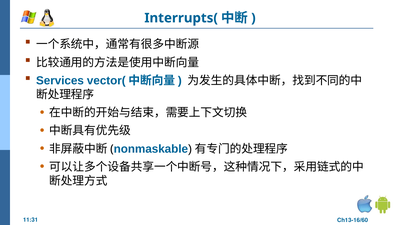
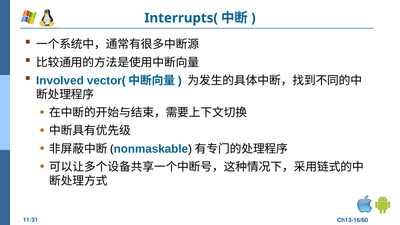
Services: Services -> Involved (60, 81)
